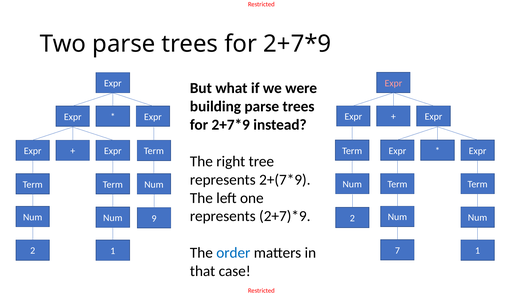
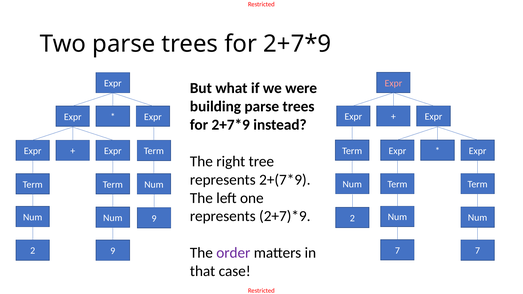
7 1: 1 -> 7 (478, 251)
2 1: 1 -> 9 (113, 251)
order colour: blue -> purple (233, 253)
